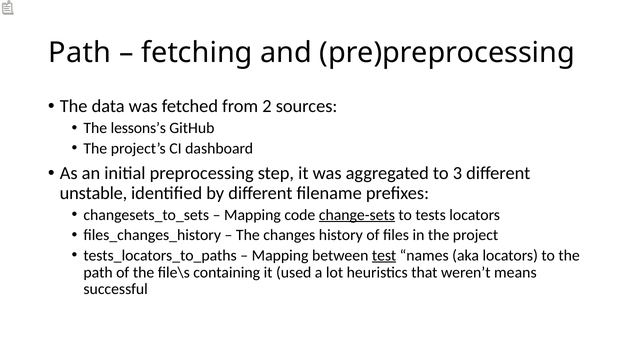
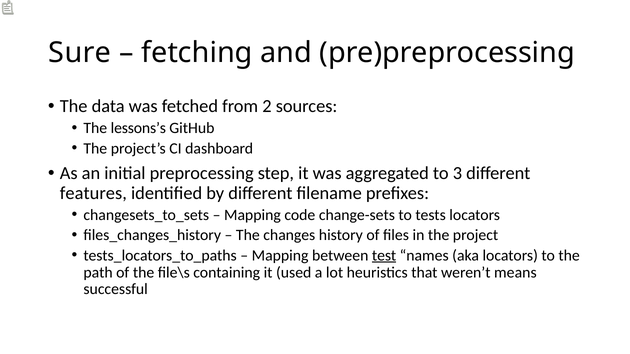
Path: Path -> Sure (80, 53)
unstable: unstable -> features (93, 193)
change-sets underline: present -> none (357, 215)
